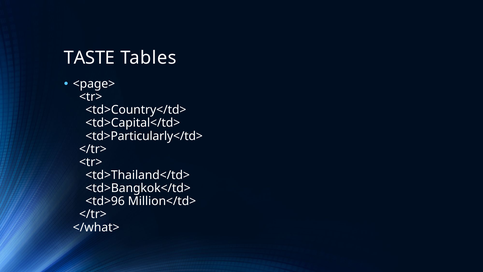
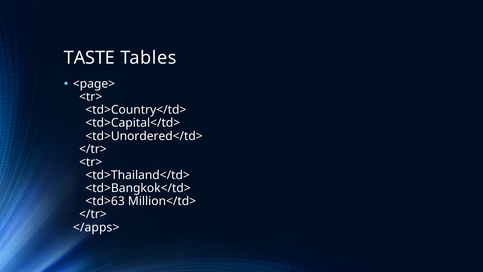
<td>Particularly</td>: <td>Particularly</td> -> <td>Unordered</td> (144, 136)
<td>96: <td>96 -> <td>63 (105, 201)
</what>: </what> -> </apps> (96, 227)
